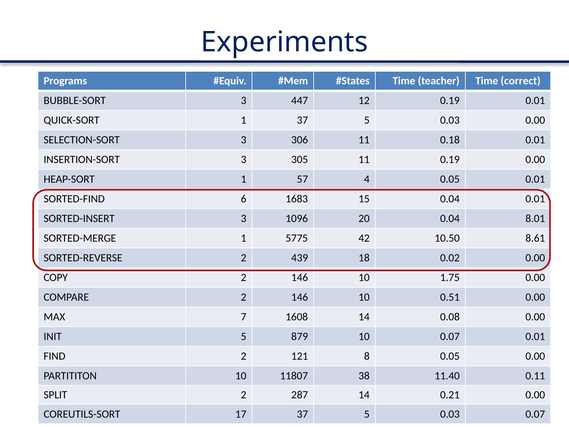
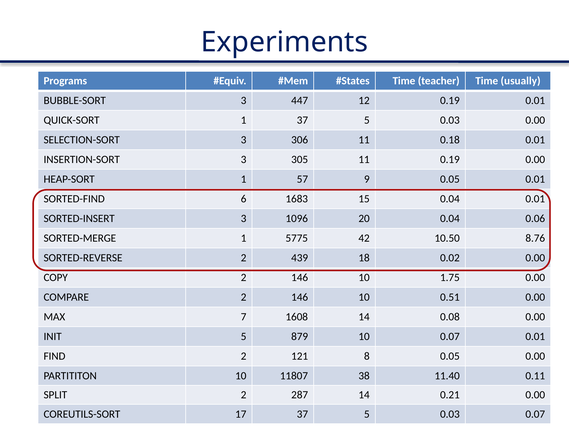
correct: correct -> usually (521, 81)
4: 4 -> 9 (367, 179)
8.01: 8.01 -> 0.06 (535, 218)
8.61: 8.61 -> 8.76 (535, 238)
